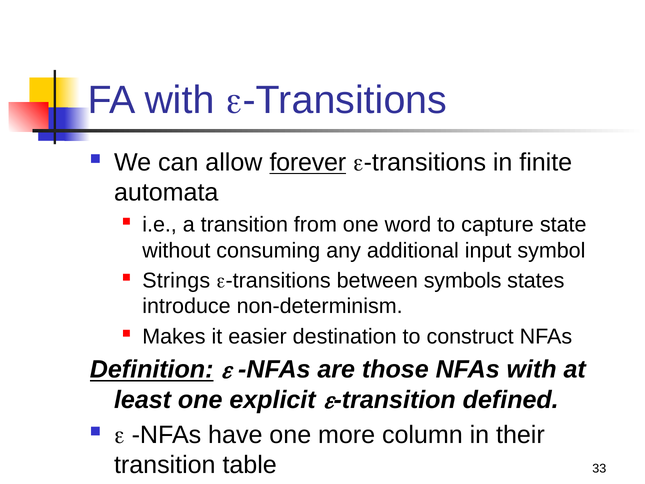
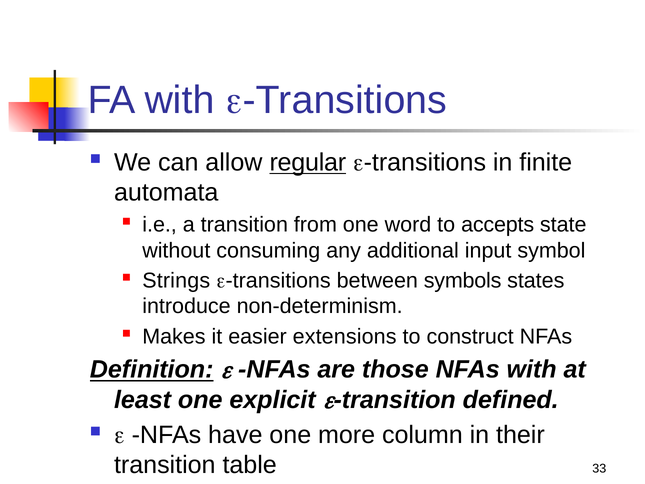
forever: forever -> regular (308, 162)
capture: capture -> accepts (498, 224)
destination: destination -> extensions (345, 336)
